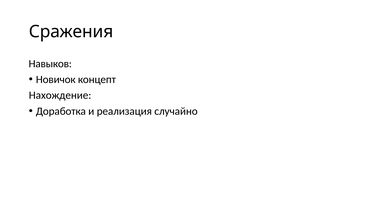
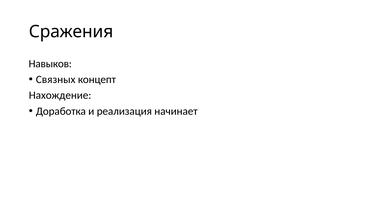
Новичок: Новичок -> Связных (56, 80)
случайно: случайно -> начинает (176, 111)
